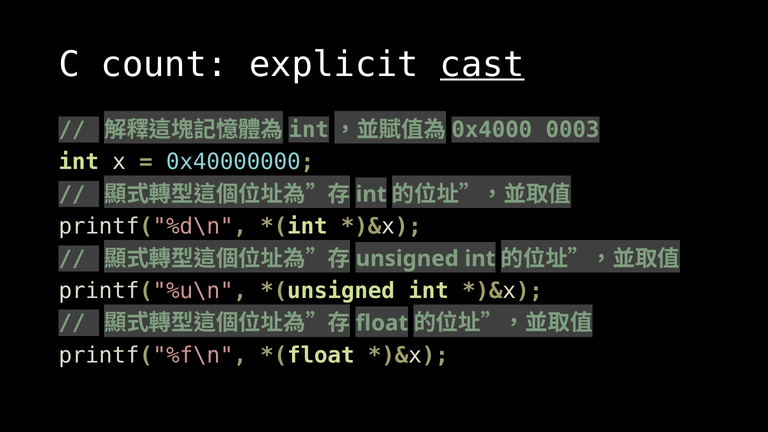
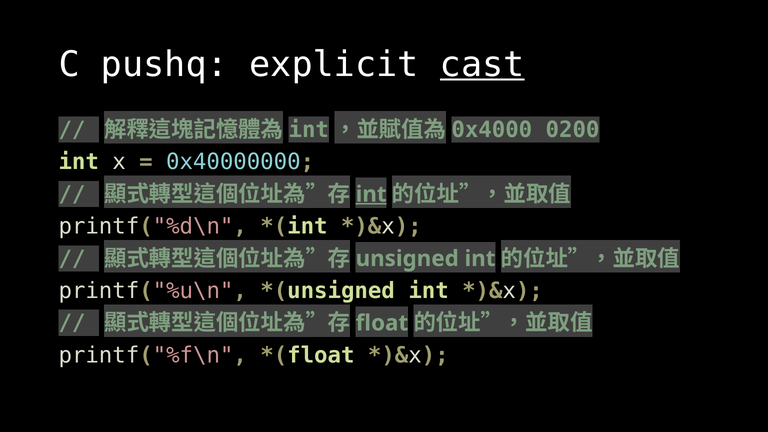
count: count -> pushq (164, 65)
0003: 0003 -> 0200 (573, 130)
int underline: none -> present (371, 194)
